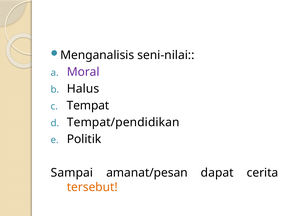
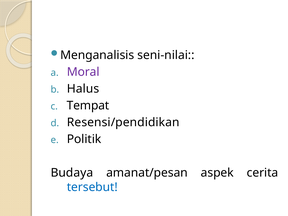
Tempat/pendidikan: Tempat/pendidikan -> Resensi/pendidikan (123, 122)
Sampai: Sampai -> Budaya (72, 173)
dapat: dapat -> aspek (217, 173)
tersebut colour: orange -> blue (92, 187)
